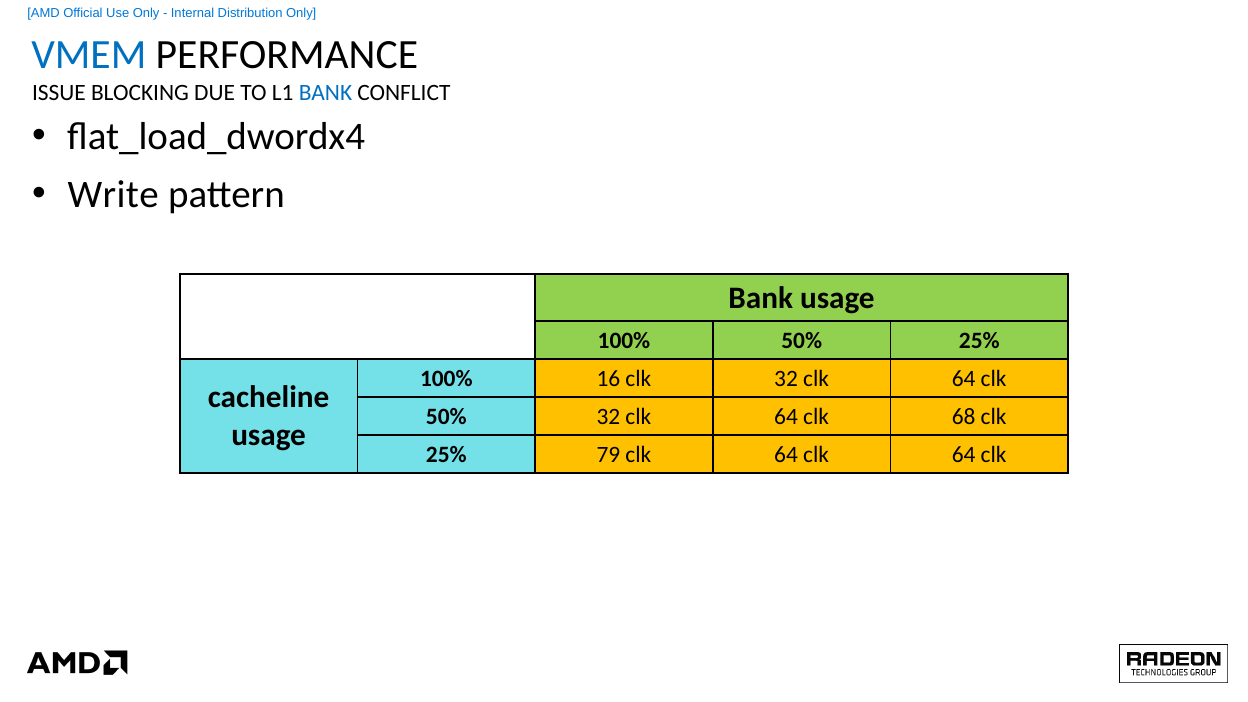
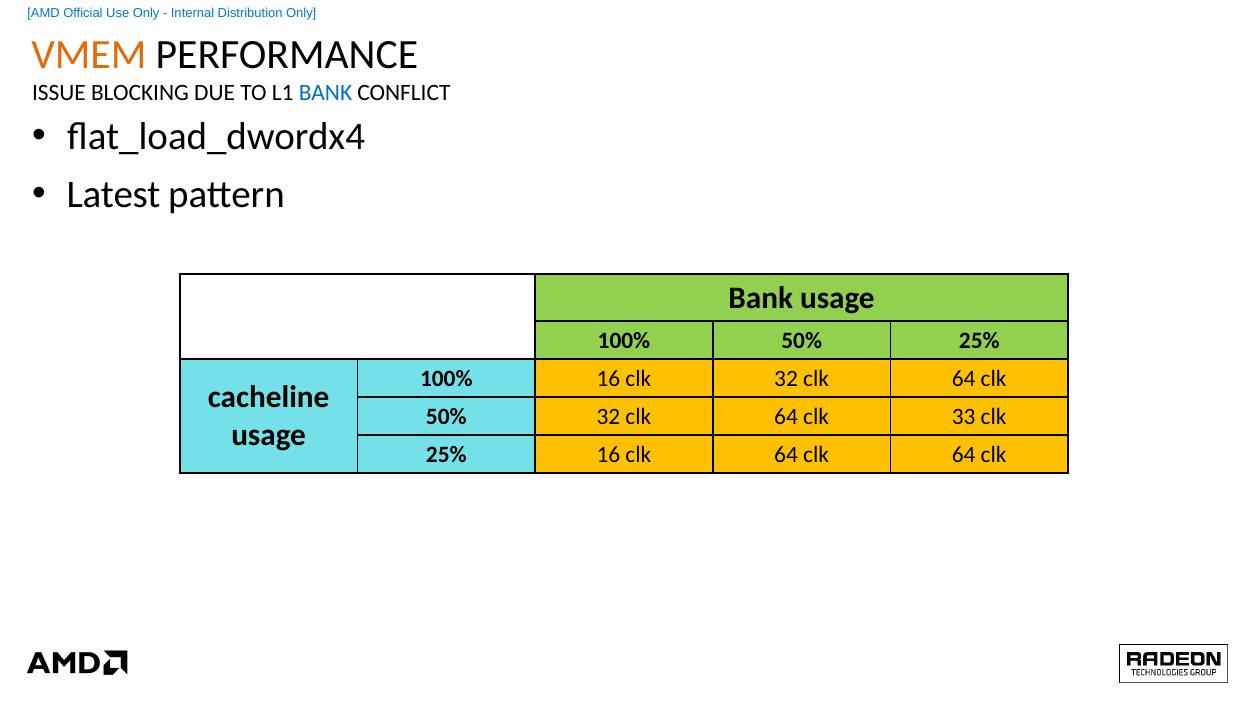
VMEM colour: blue -> orange (89, 55)
Write: Write -> Latest (114, 194)
68: 68 -> 33 (964, 416)
25% 79: 79 -> 16 (608, 454)
